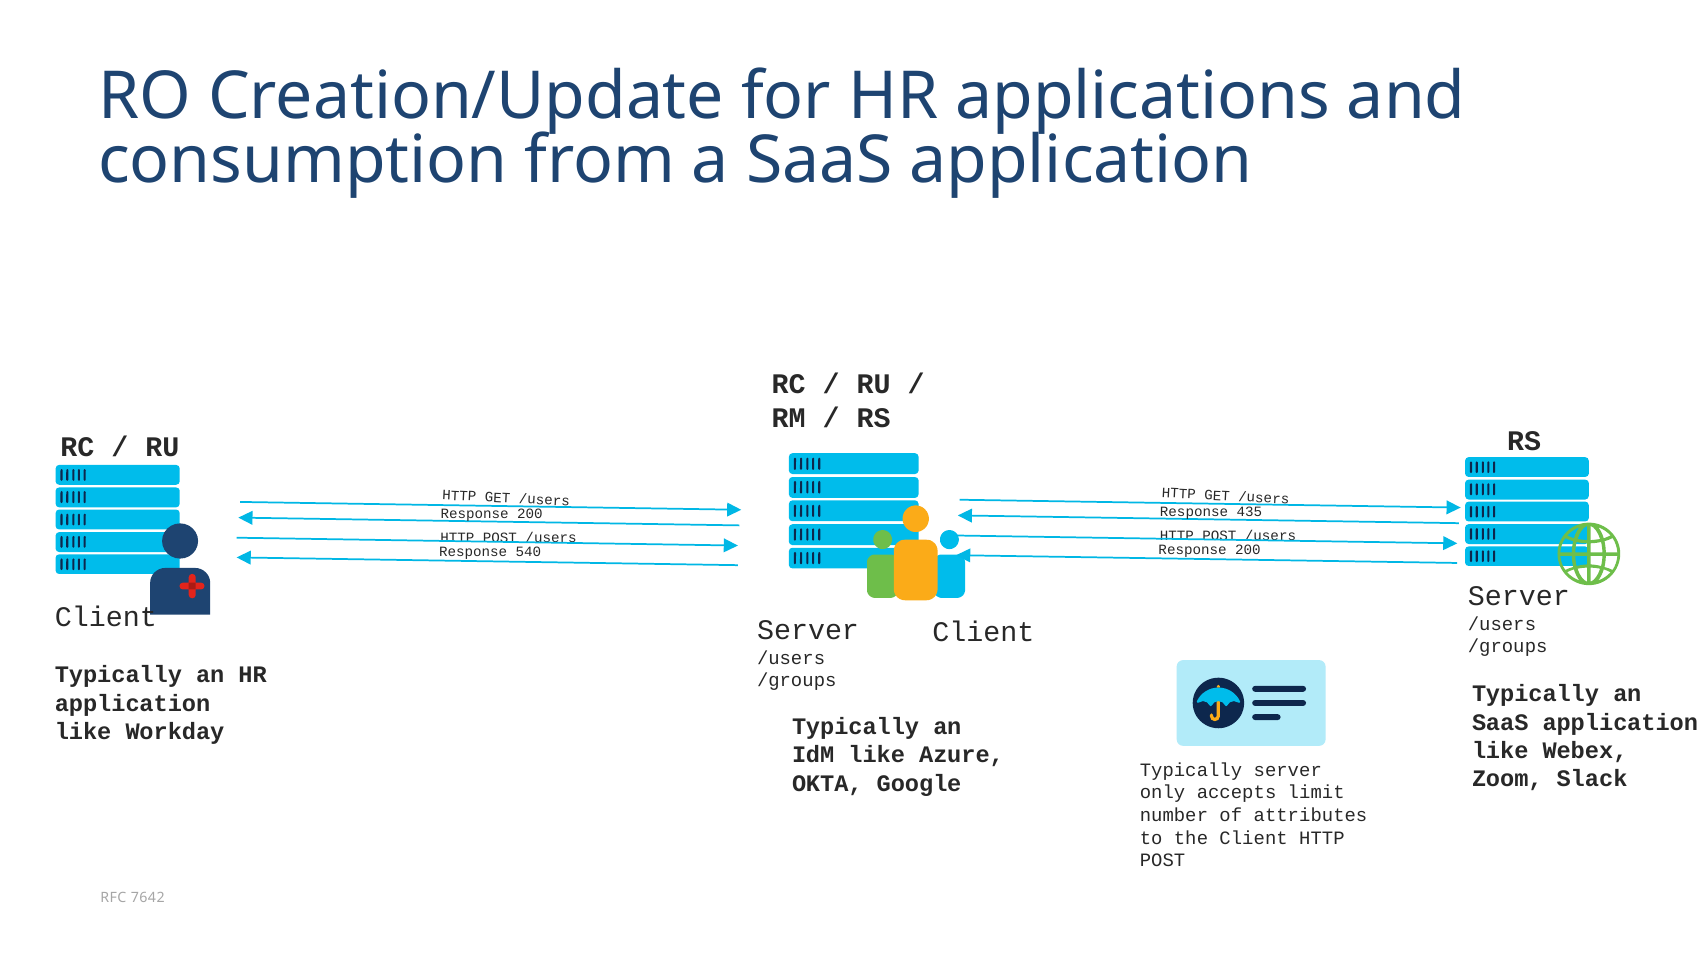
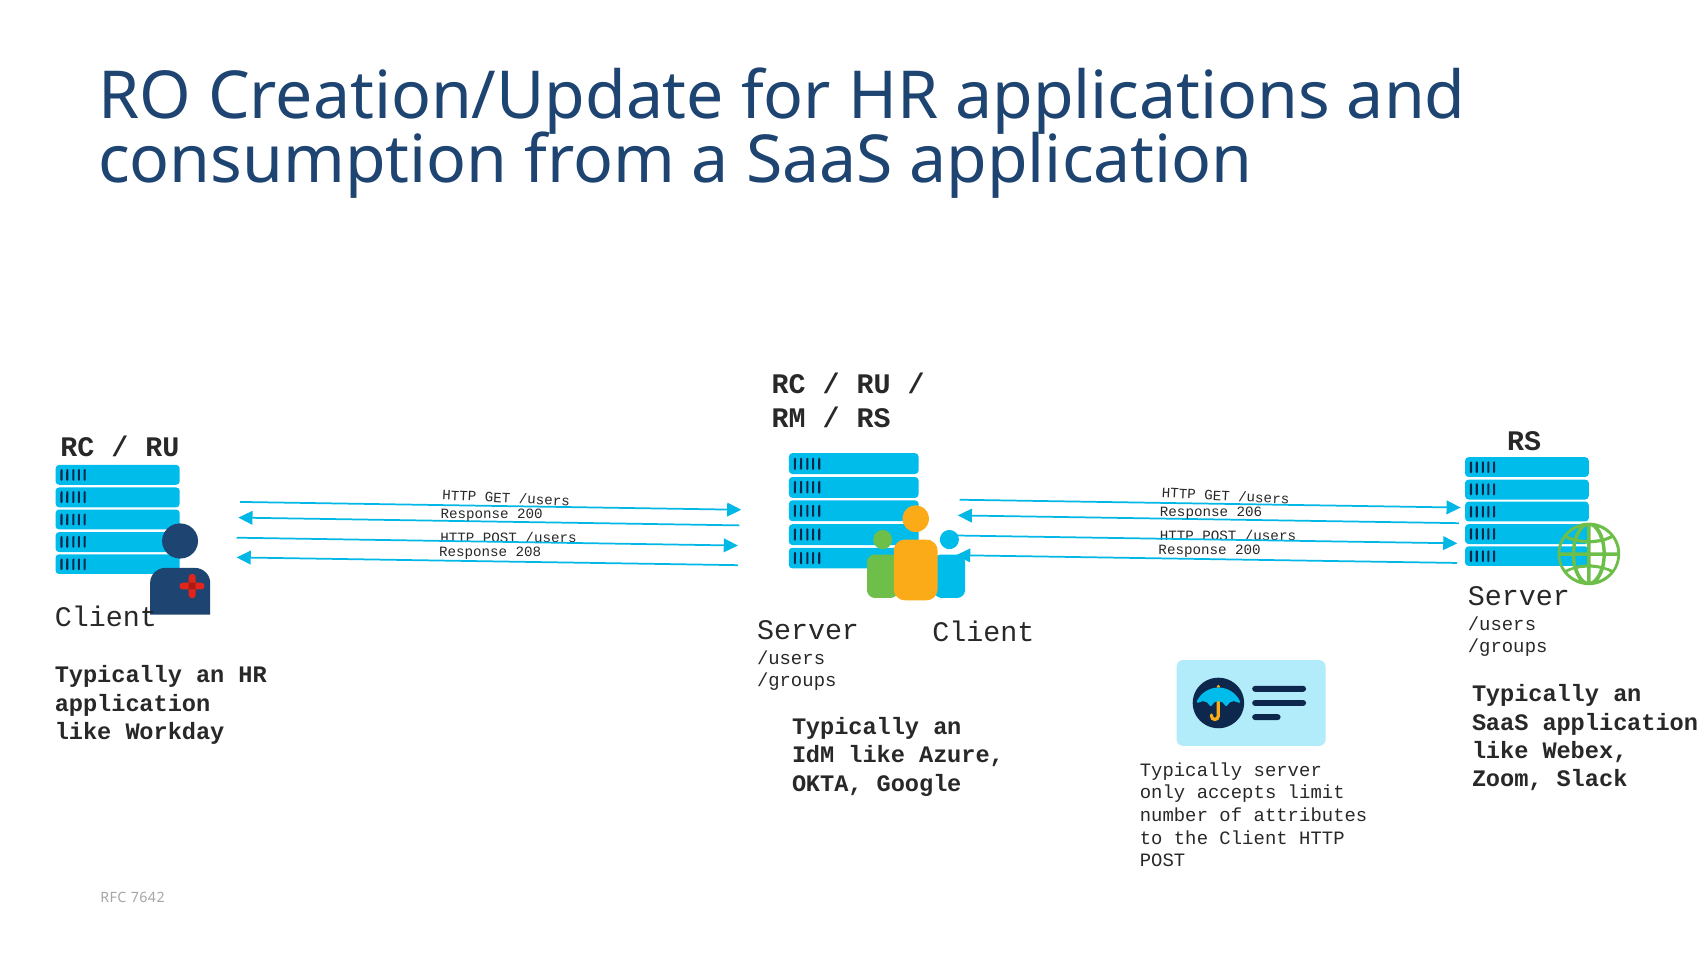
435: 435 -> 206 (1249, 512)
540: 540 -> 208 (528, 552)
